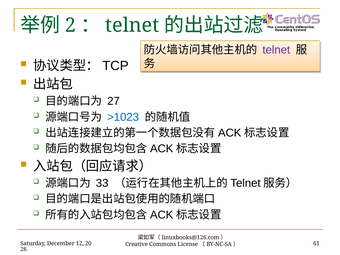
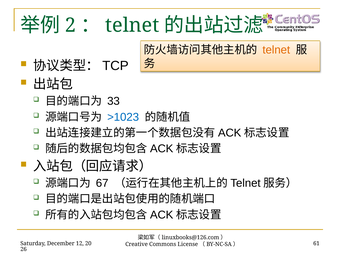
telnet colour: purple -> orange (276, 50)
27: 27 -> 33 (113, 101)
33: 33 -> 67 (102, 183)
